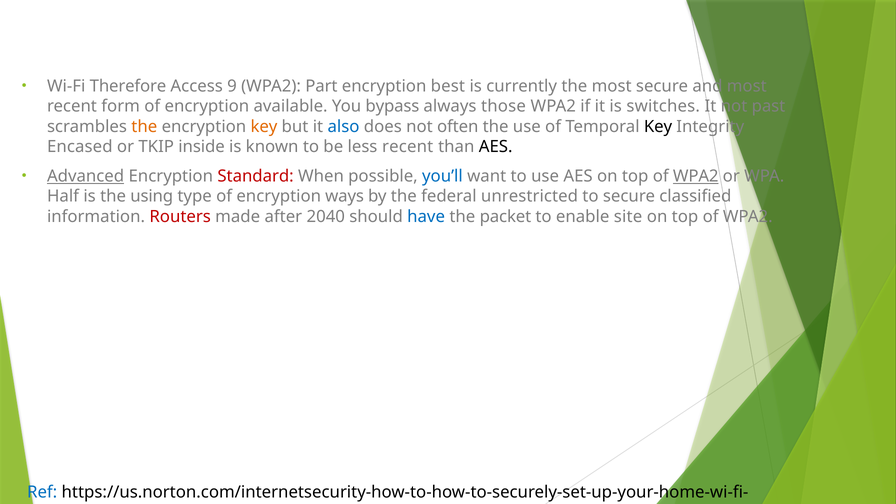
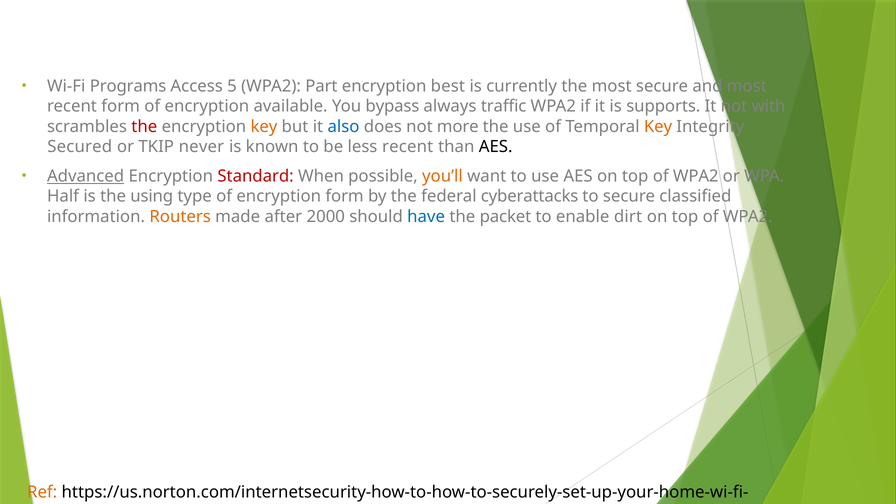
Therefore: Therefore -> Programs (128, 86)
9: 9 -> 5 (232, 86)
those: those -> traffic (504, 106)
switches: switches -> supports (663, 106)
past: past -> with (768, 106)
the colour: orange -> red (144, 127)
often: often -> more (458, 127)
Key colour: black -> orange (658, 127)
Encased: Encased -> Secured (80, 147)
inside: inside -> never (201, 147)
you’ll colour: blue -> orange (442, 176)
WPA2 underline: present -> none (696, 176)
encryption ways: ways -> form (345, 196)
unrestricted: unrestricted -> cyberattacks (530, 196)
Routers colour: red -> orange (180, 217)
2040: 2040 -> 2000 (326, 217)
site: site -> dirt (628, 217)
Ref colour: blue -> orange (42, 492)
